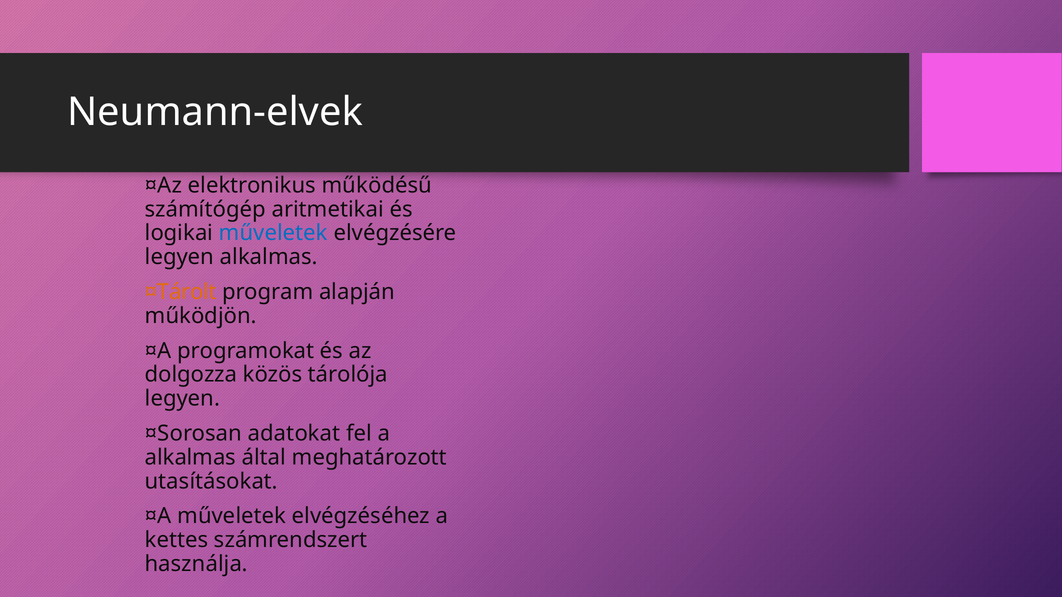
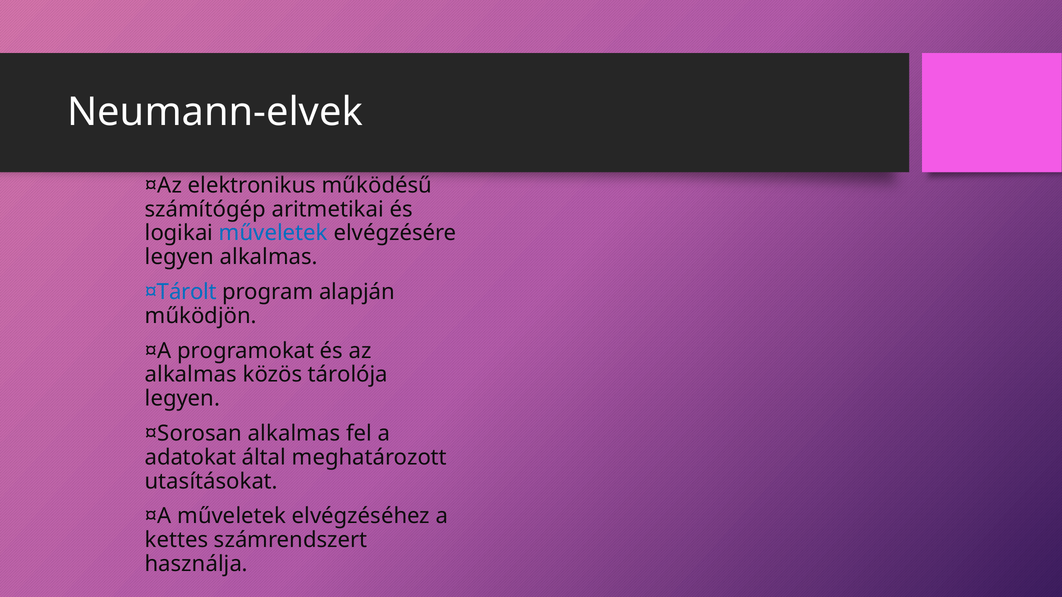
¤Tárolt colour: orange -> blue (181, 292)
dolgozza: dolgozza -> alkalmas (191, 375)
¤Sorosan adatokat: adatokat -> alkalmas (294, 434)
alkalmas: alkalmas -> adatokat (190, 458)
